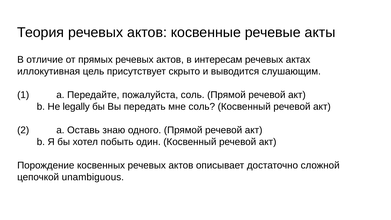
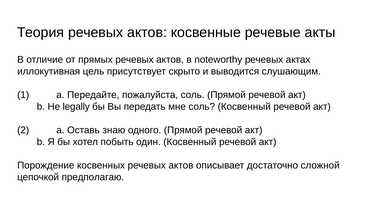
интересам: интересам -> noteworthy (218, 60)
unambiguous: unambiguous -> предполагаю (93, 177)
